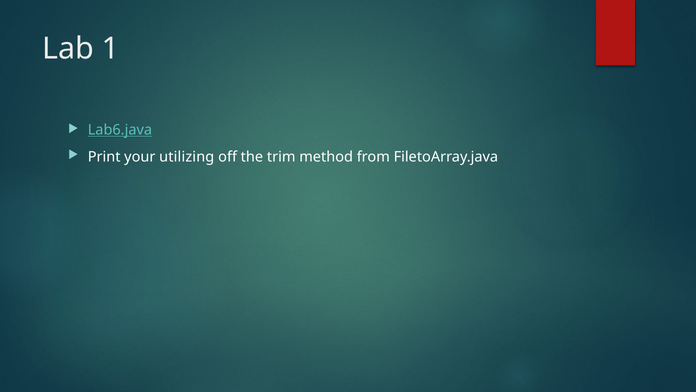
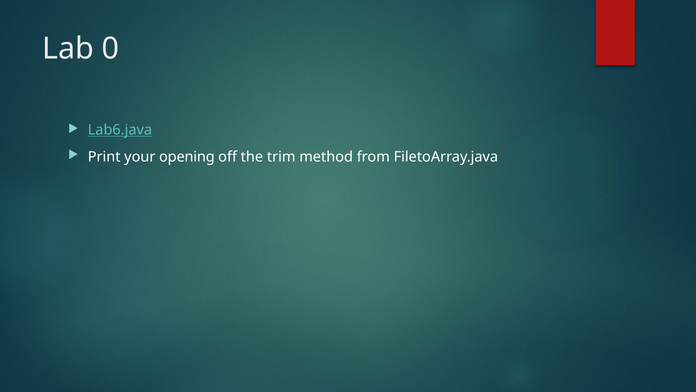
1: 1 -> 0 (111, 49)
utilizing: utilizing -> opening (187, 157)
